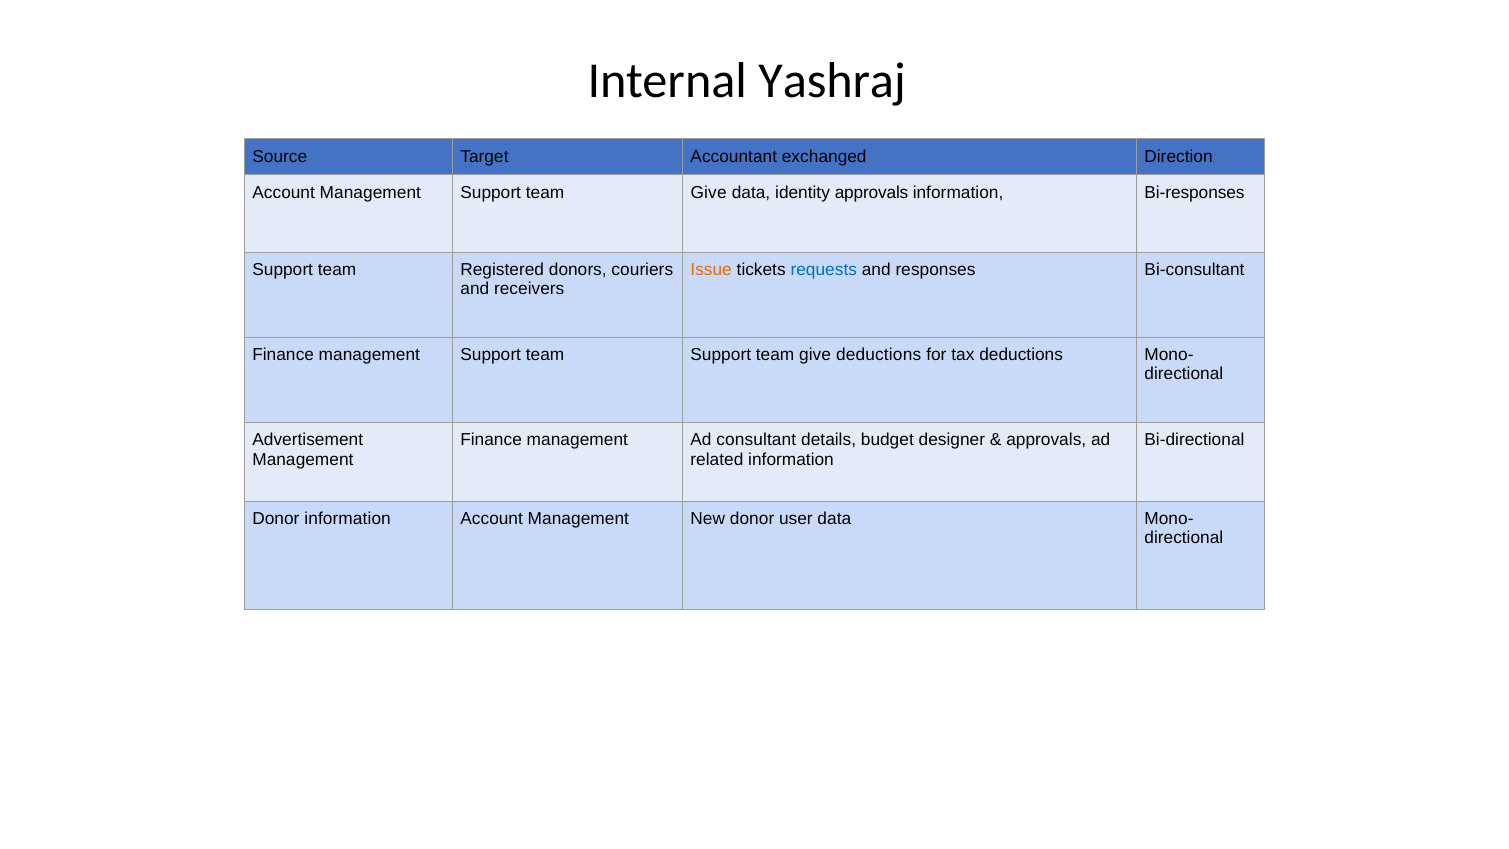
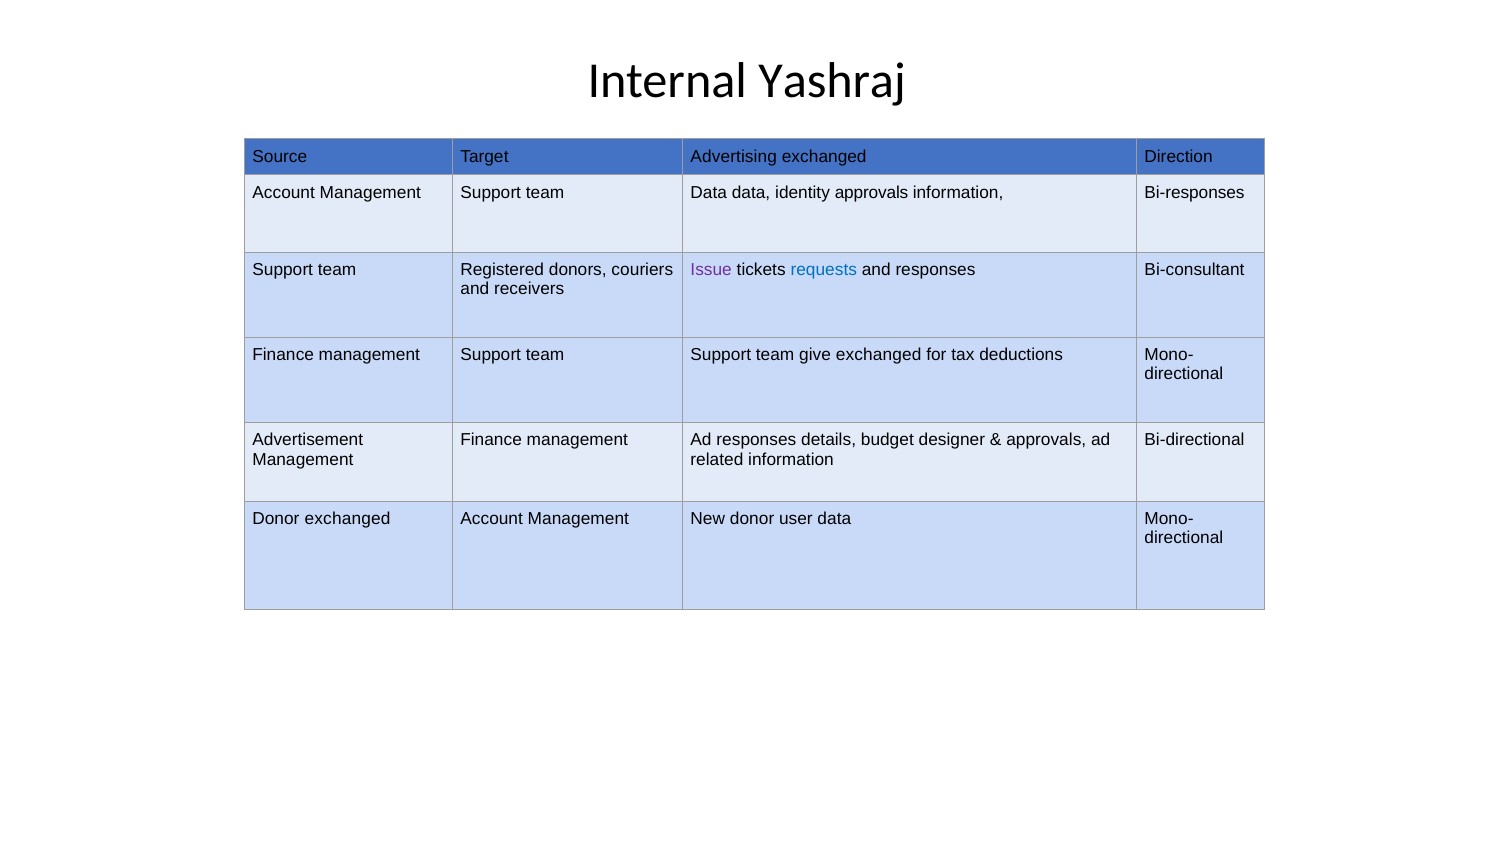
Accountant: Accountant -> Advertising (734, 156)
Management Support team Give: Give -> Data (709, 193)
Issue colour: orange -> purple (711, 270)
give deductions: deductions -> exchanged (879, 355)
Ad consultant: consultant -> responses (756, 440)
Donor information: information -> exchanged (348, 519)
